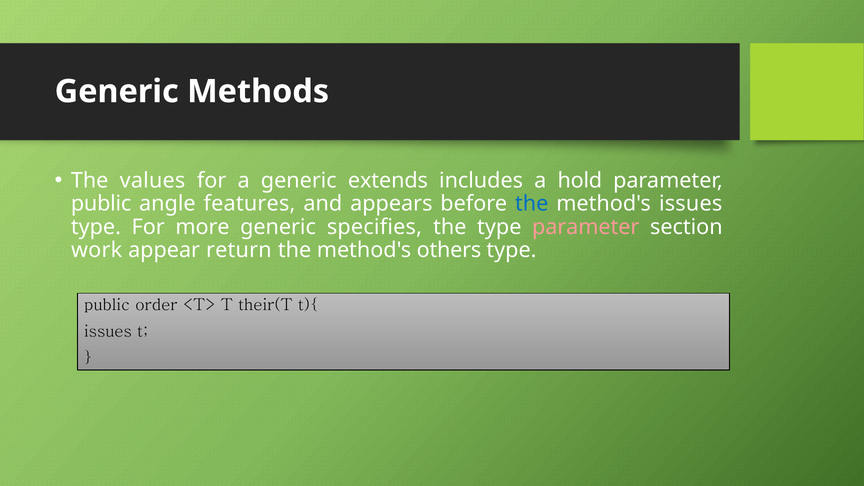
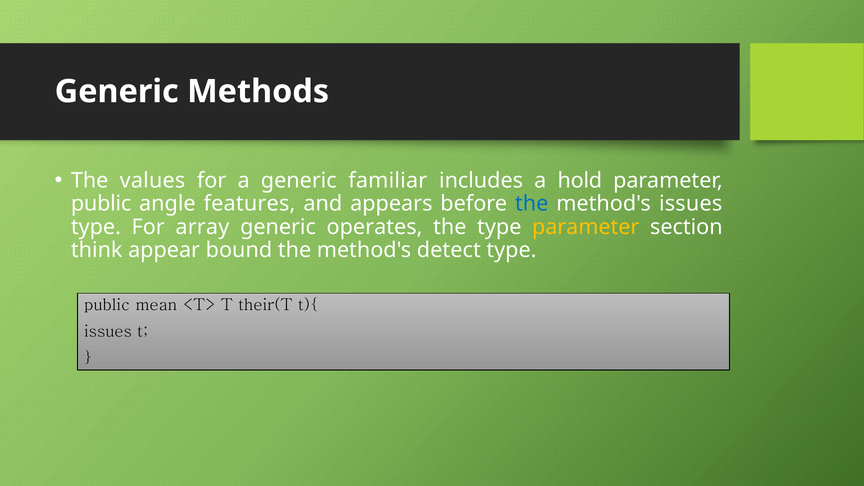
extends: extends -> familiar (388, 180)
more: more -> array (202, 227)
specifies: specifies -> operates (375, 227)
parameter colour: pink -> yellow (586, 227)
work: work -> think (97, 250)
return: return -> bound (239, 250)
others: others -> detect (449, 250)
order: order -> mean (156, 305)
